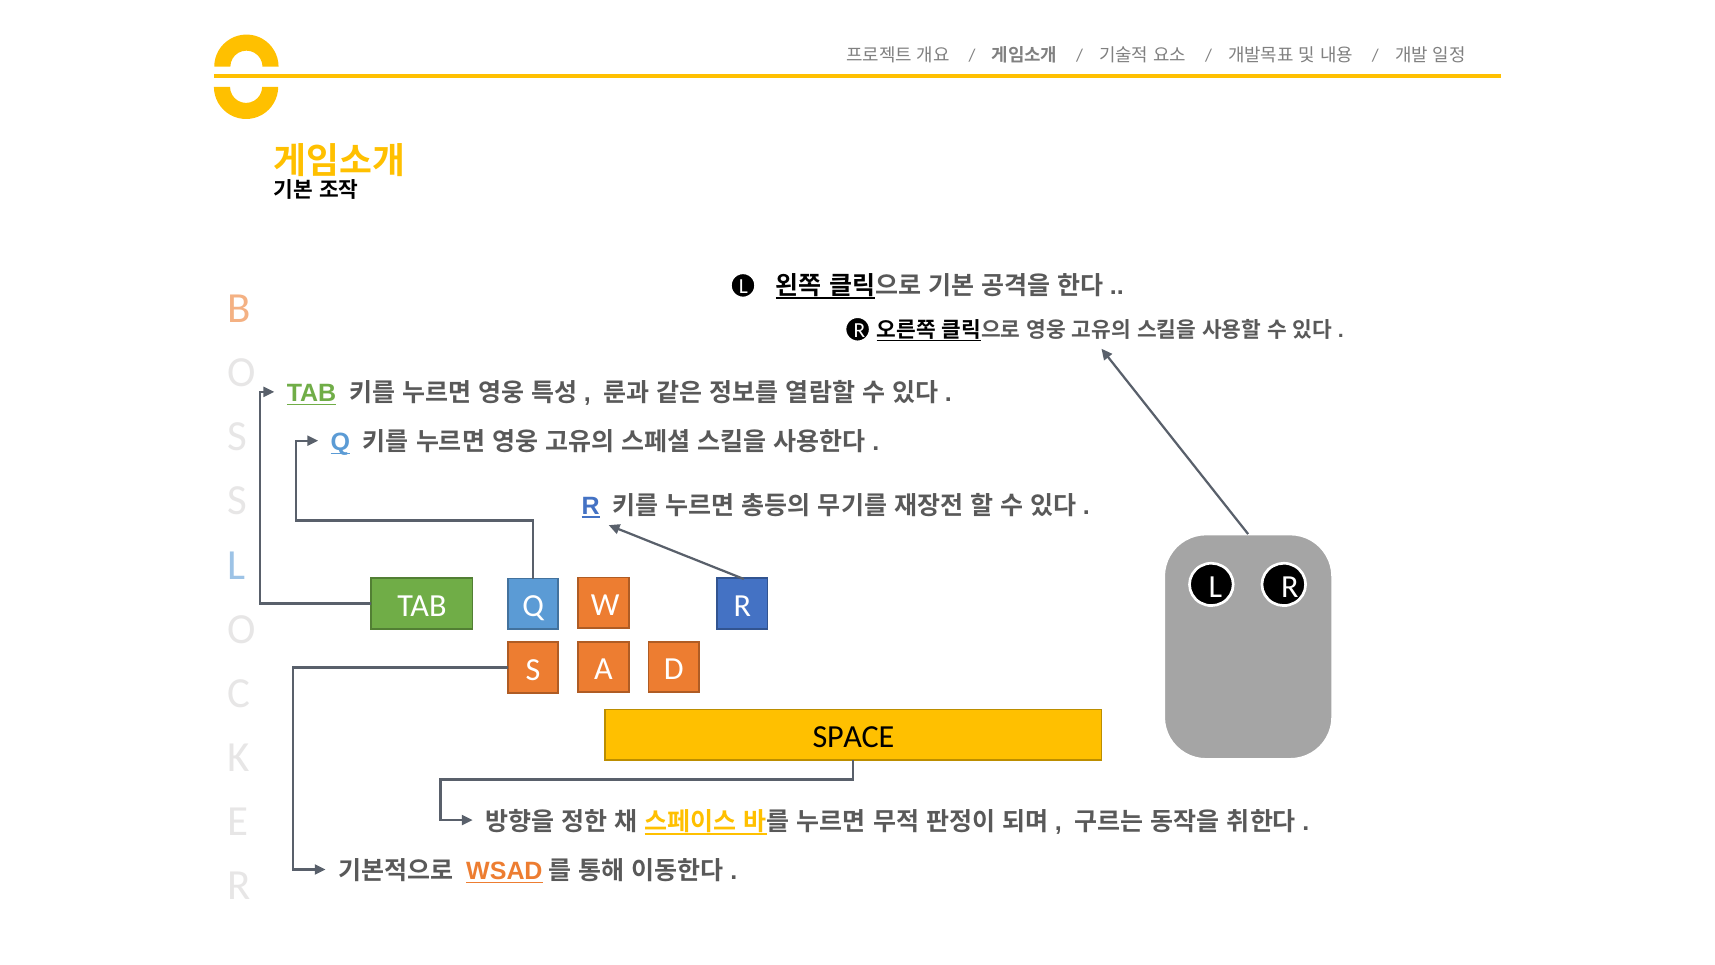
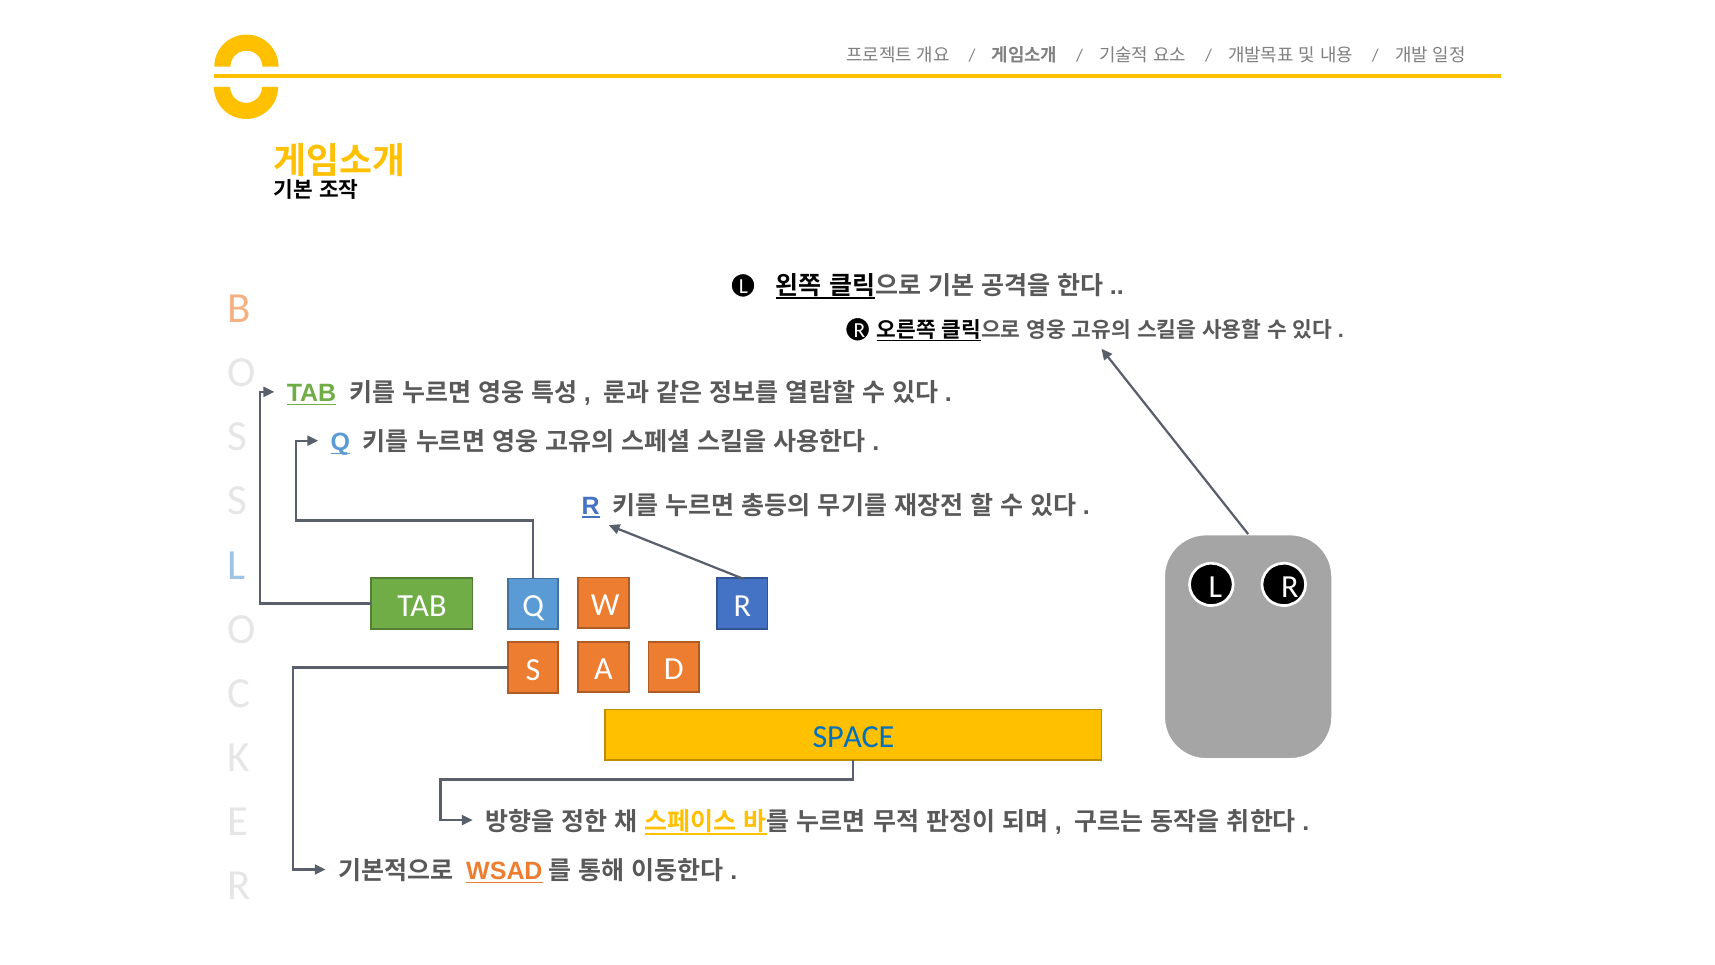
SPACE colour: black -> blue (853, 737)
